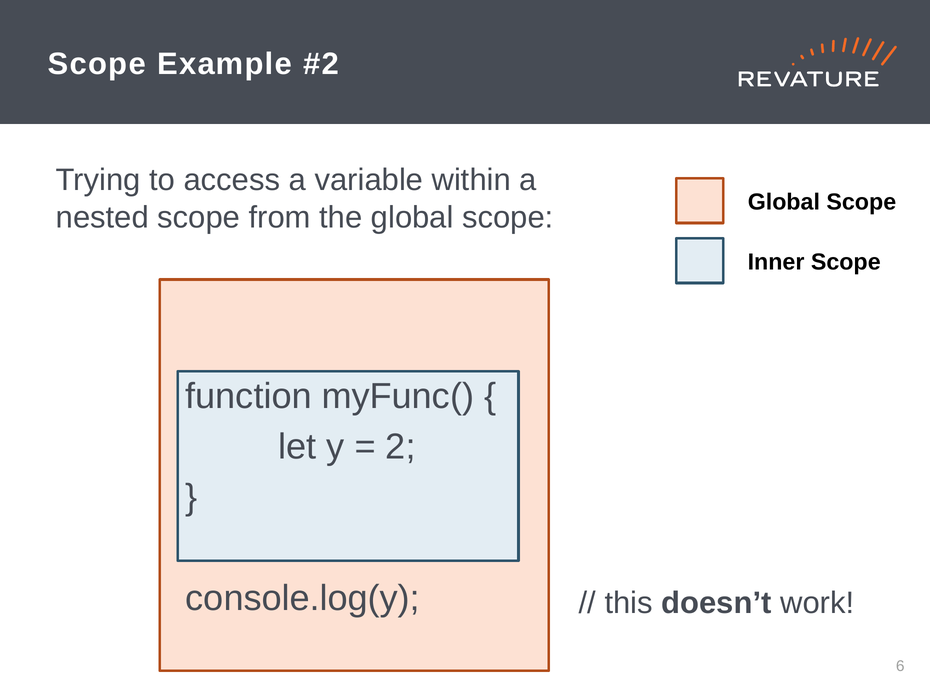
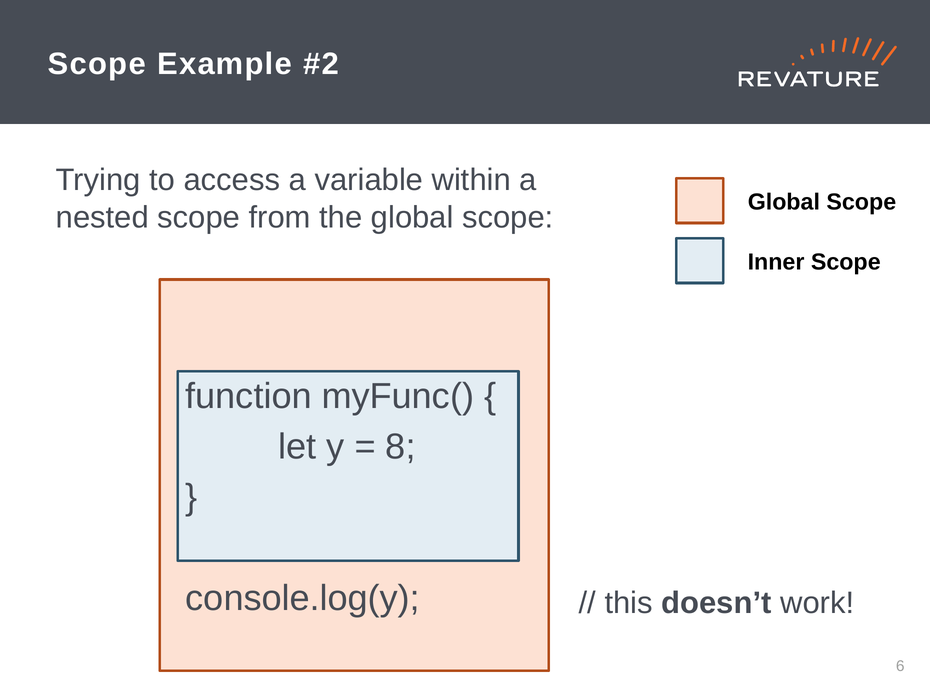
2: 2 -> 8 (401, 447)
